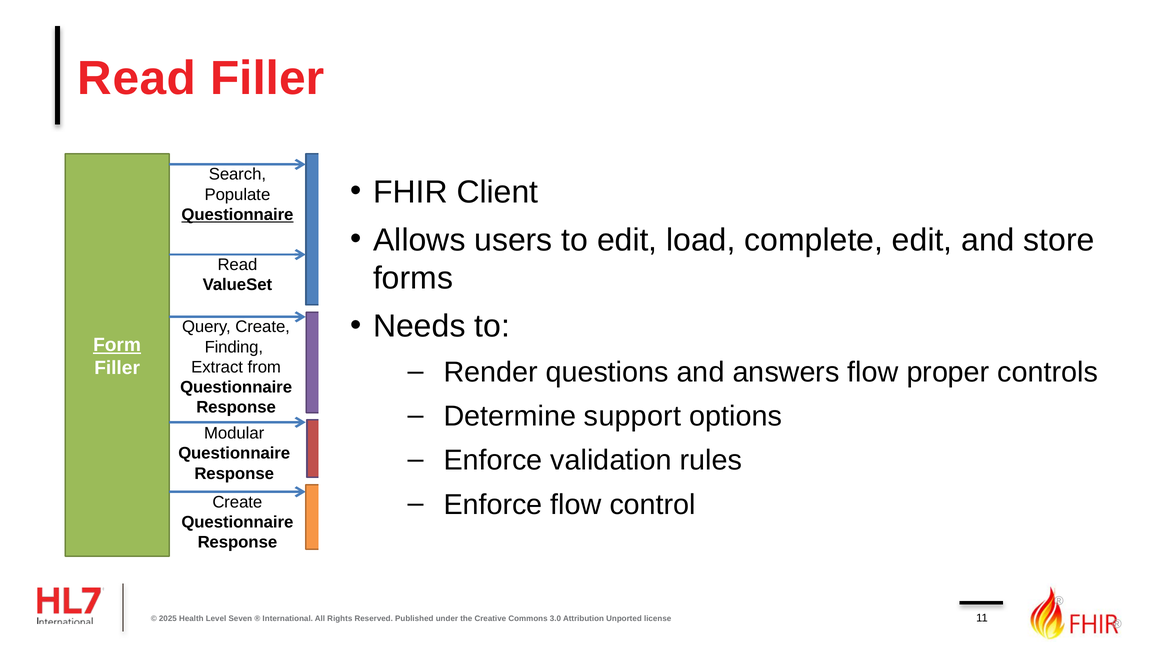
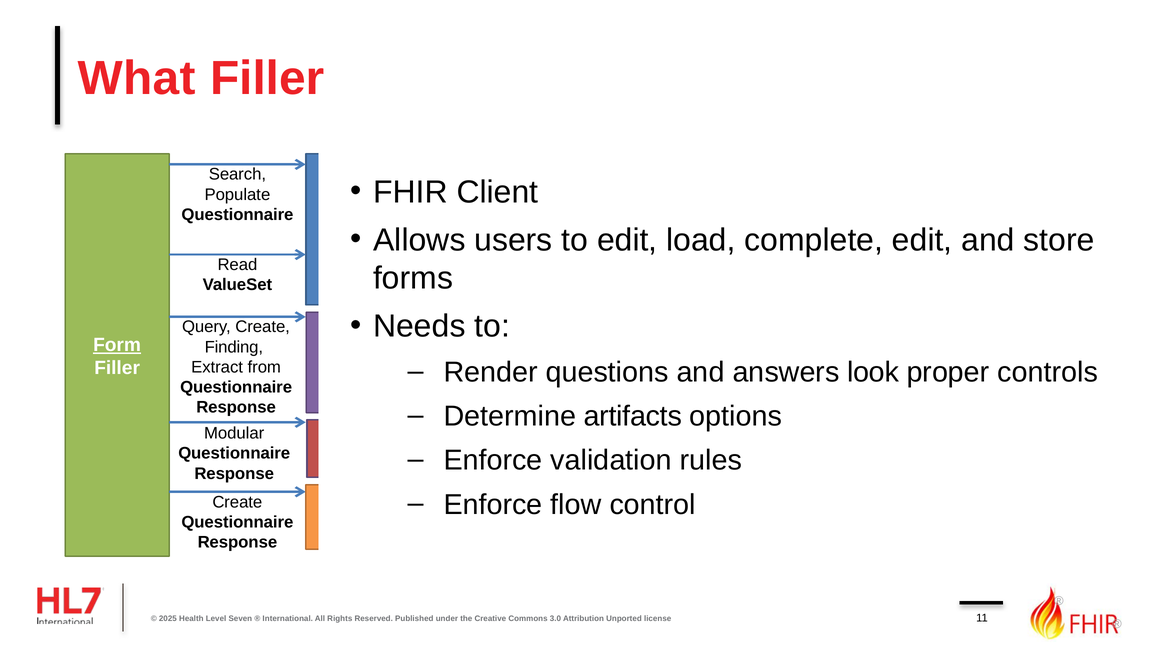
Read: Read -> What (137, 78)
Questionnaire underline: present -> none (237, 215)
answers flow: flow -> look (873, 372)
support: support -> artifacts (633, 416)
